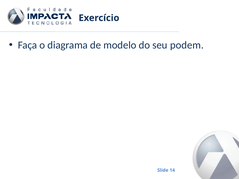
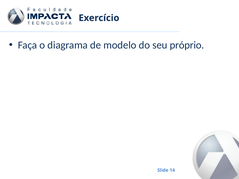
podem: podem -> próprio (187, 45)
